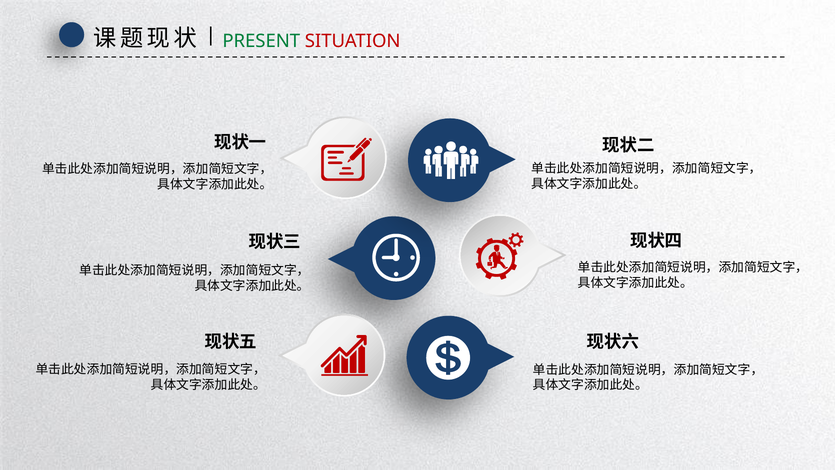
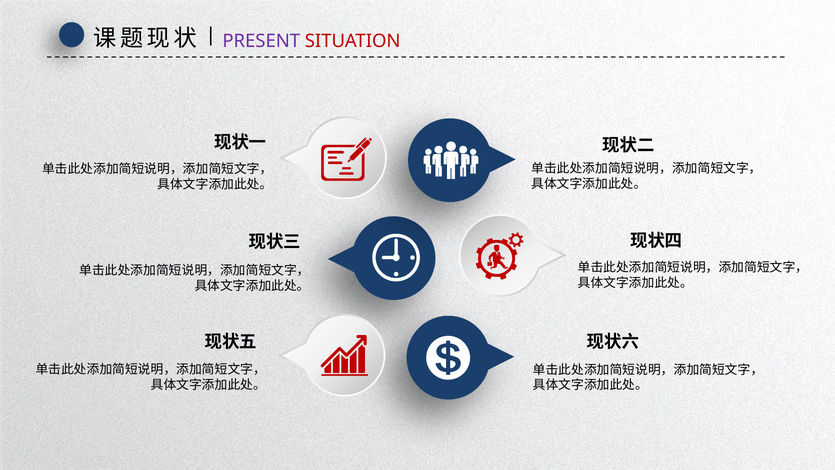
PRESENT colour: green -> purple (261, 41)
